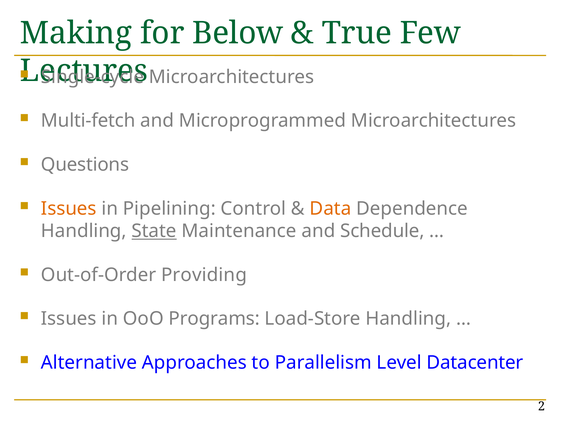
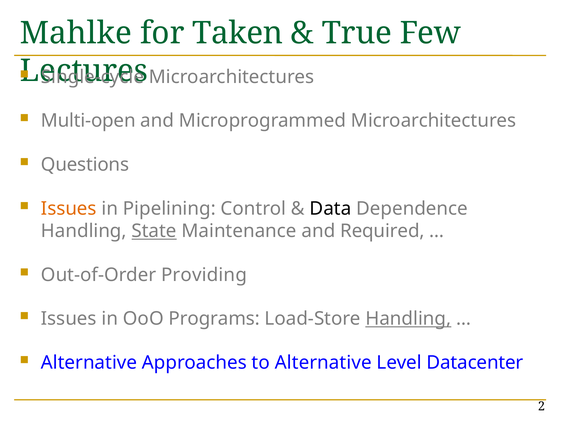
Making: Making -> Mahlke (76, 33)
Below: Below -> Taken (238, 33)
Multi-fetch: Multi-fetch -> Multi-open (88, 121)
Data colour: orange -> black (330, 209)
Schedule: Schedule -> Required (382, 231)
Handling underline: none -> present (408, 319)
to Parallelism: Parallelism -> Alternative (323, 363)
